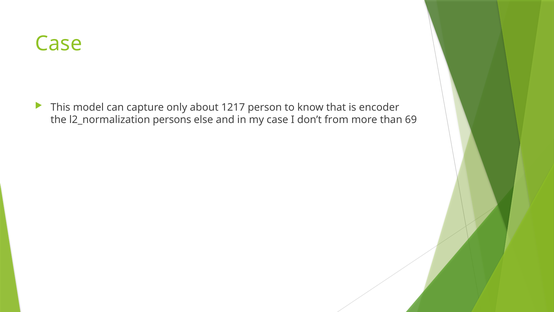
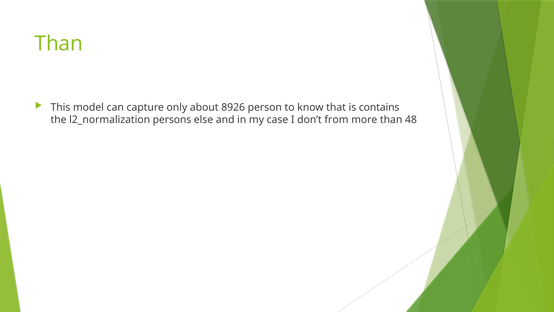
Case: Case -> Than (59, 44)
1217: 1217 -> 8926 (233, 107)
encoder: encoder -> contains (379, 107)
69: 69 -> 48 (411, 120)
